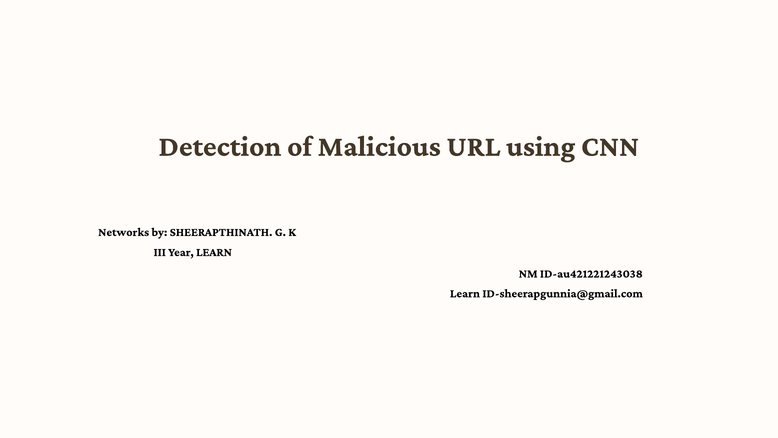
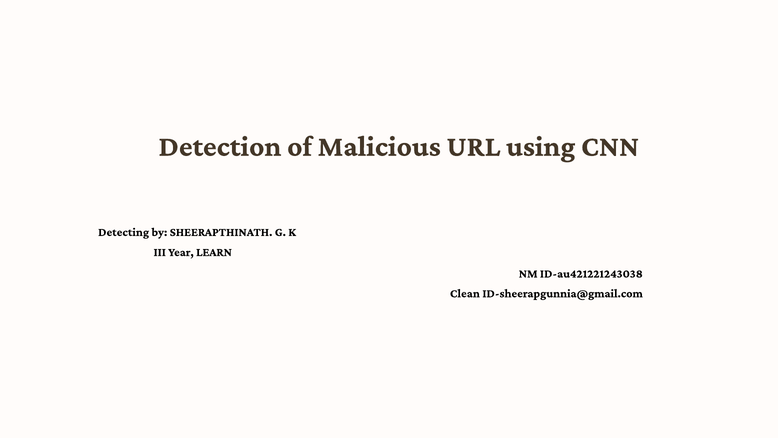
Networks: Networks -> Detecting (124, 232)
Learn: Learn -> Clean (465, 293)
